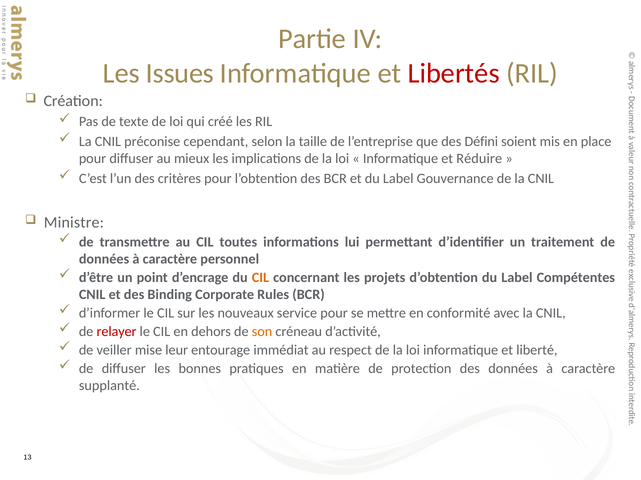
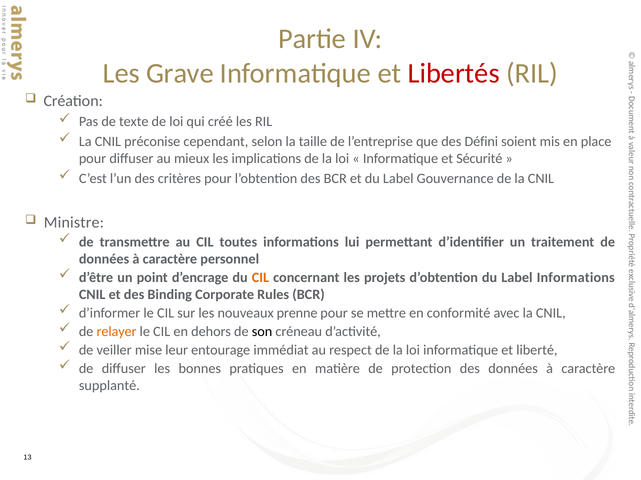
Issues: Issues -> Grave (180, 73)
Réduire: Réduire -> Sécurité (479, 159)
Label Compétentes: Compétentes -> Informations (576, 278)
service: service -> prenne (297, 313)
relayer colour: red -> orange (117, 332)
son colour: orange -> black (262, 332)
